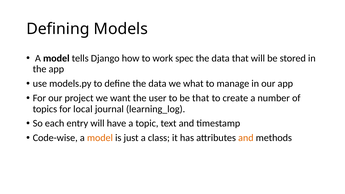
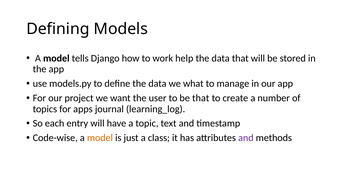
spec: spec -> help (184, 58)
local: local -> apps (83, 109)
and colour: orange -> purple (246, 138)
